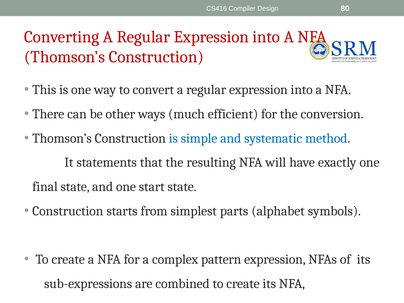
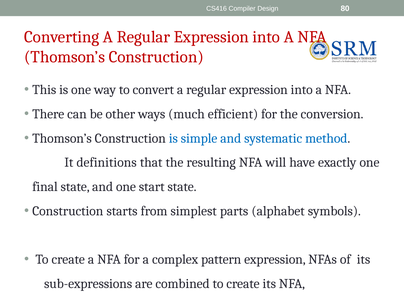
statements: statements -> definitions (107, 163)
